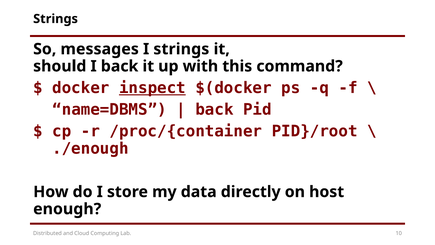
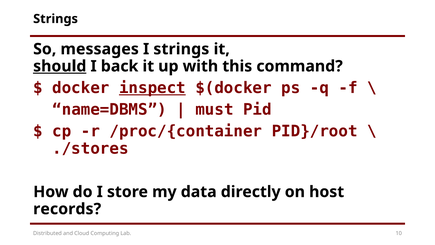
should underline: none -> present (60, 66)
back: back -> must (215, 109)
./enough: ./enough -> ./stores (90, 148)
enough: enough -> records (67, 209)
